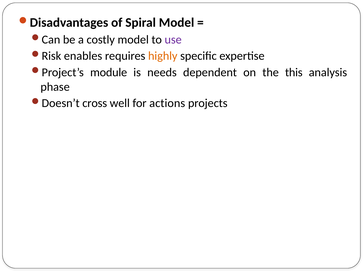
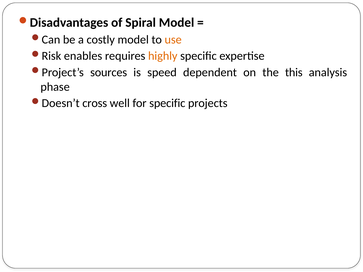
use colour: purple -> orange (173, 40)
module: module -> sources (109, 72)
needs: needs -> speed (162, 72)
for actions: actions -> specific (167, 103)
